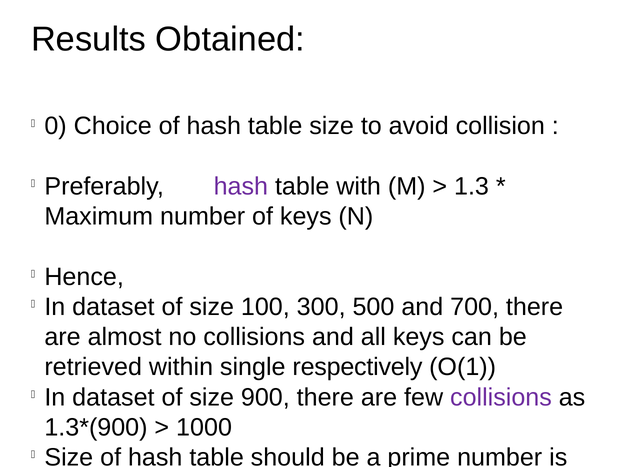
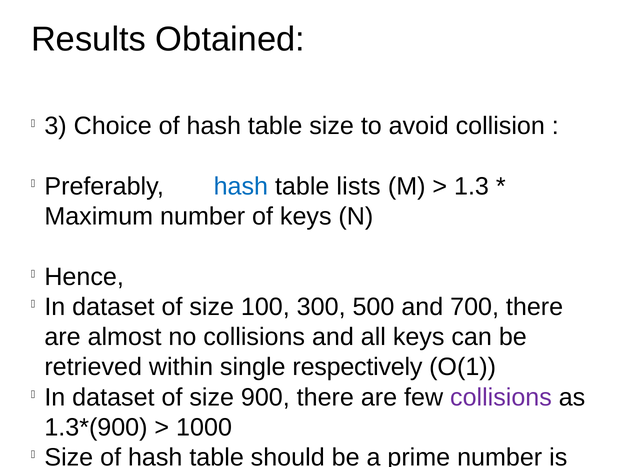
0: 0 -> 3 (56, 126)
hash colour: purple -> blue (241, 186)
with: with -> lists (359, 186)
